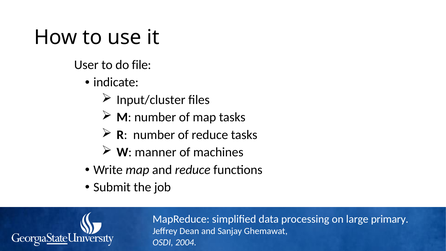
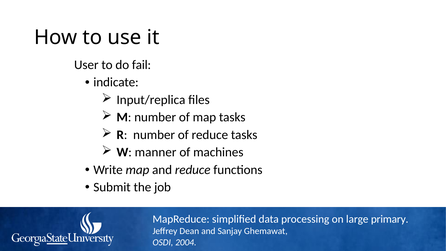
file: file -> fail (141, 65)
Input/cluster: Input/cluster -> Input/replica (151, 100)
